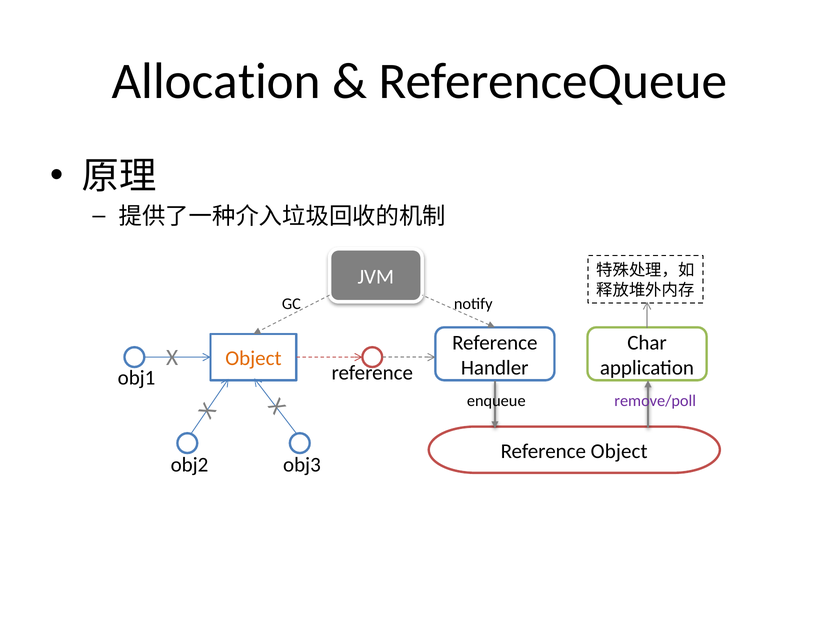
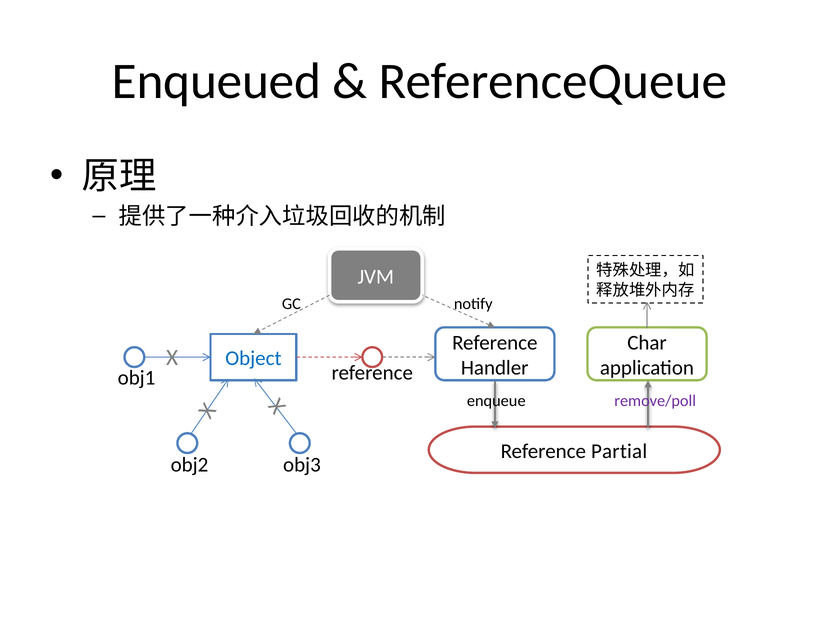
Allocation: Allocation -> Enqueued (216, 81)
Object colour: orange -> blue (253, 359)
Reference Object: Object -> Partial (619, 451)
